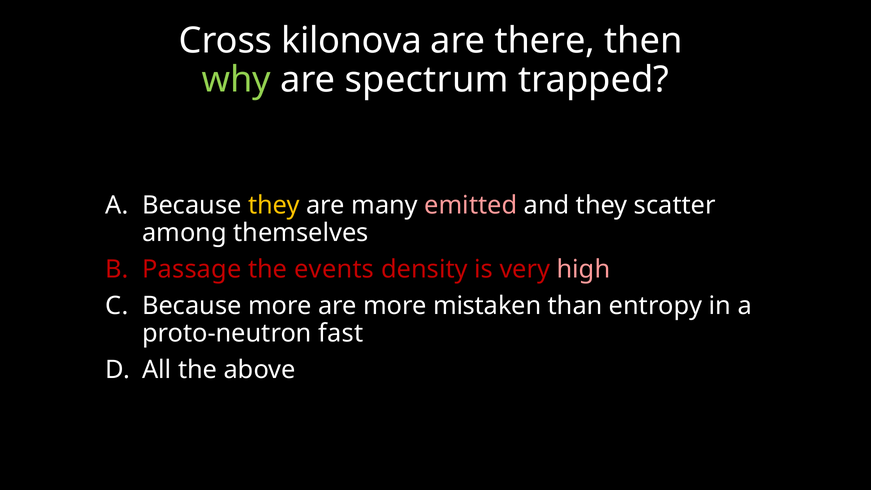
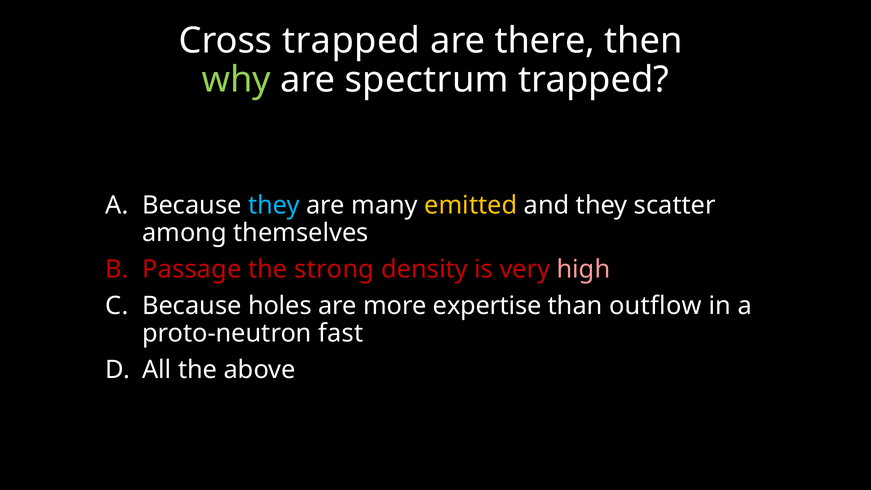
Cross kilonova: kilonova -> trapped (351, 41)
they colour: yellow -> light blue (274, 205)
emitted colour: pink -> yellow (471, 205)
events: events -> strong (334, 269)
Because more: more -> holes (280, 306)
mistaken: mistaken -> expertise (487, 306)
entropy: entropy -> outflow (655, 306)
